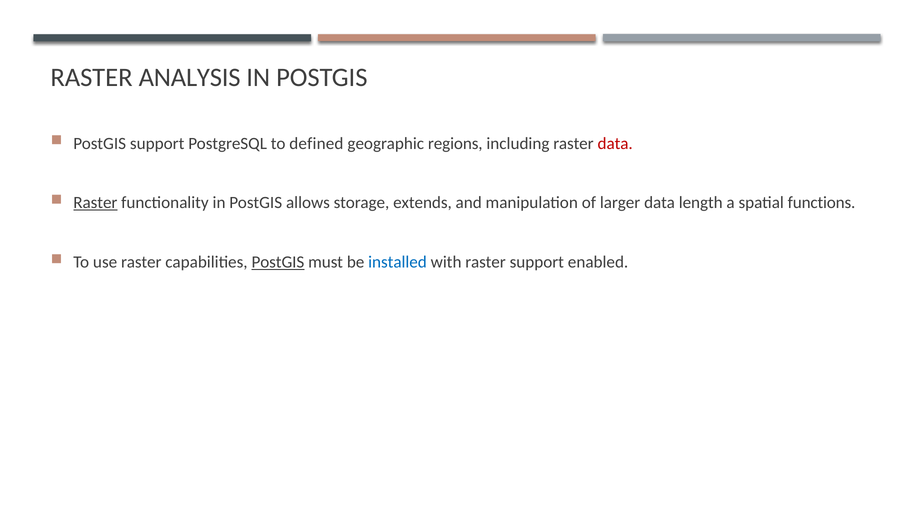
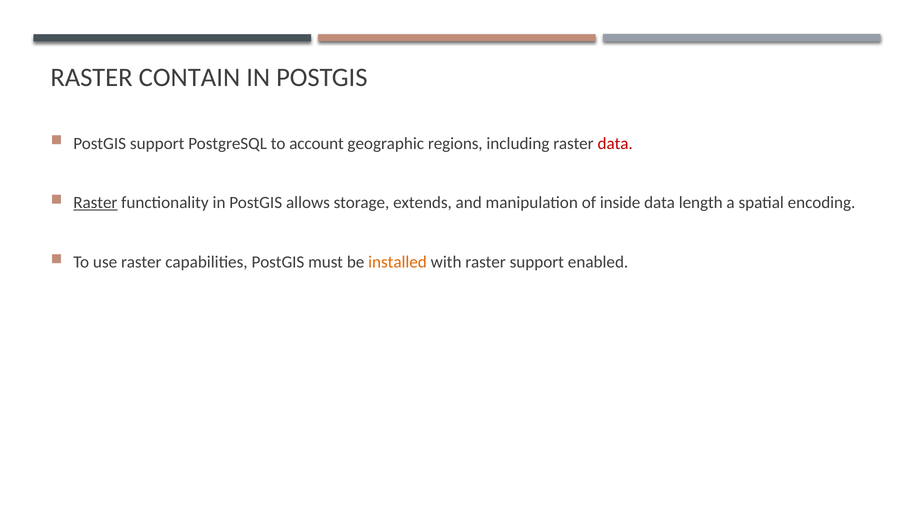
ANALYSIS: ANALYSIS -> CONTAIN (189, 77)
defined: defined -> account (317, 143)
larger: larger -> inside (620, 203)
functions: functions -> encoding (822, 203)
PostGIS underline: present -> none (278, 262)
installed colour: blue -> orange (398, 262)
